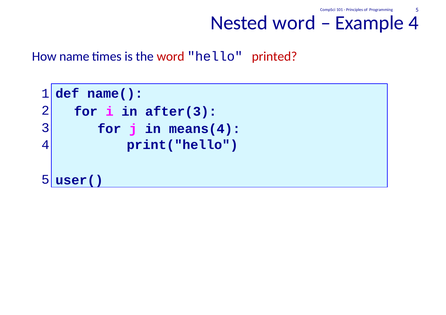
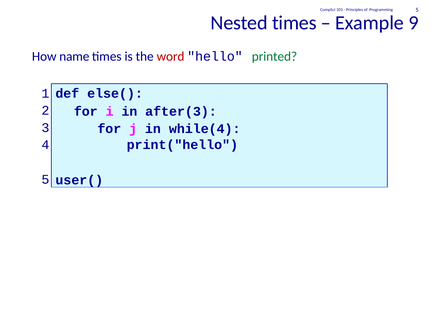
Nested word: word -> times (294, 23)
Example 4: 4 -> 9 (414, 23)
printed colour: red -> green (274, 57)
name(: name( -> else( (115, 93)
means(4: means(4 -> while(4 (205, 129)
